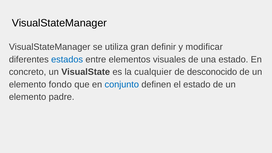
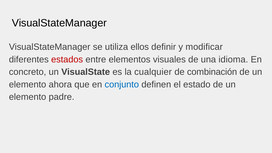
gran: gran -> ellos (140, 47)
estados colour: blue -> red (67, 59)
una estado: estado -> idioma (233, 59)
desconocido: desconocido -> combinación (212, 72)
fondo: fondo -> ahora (60, 84)
